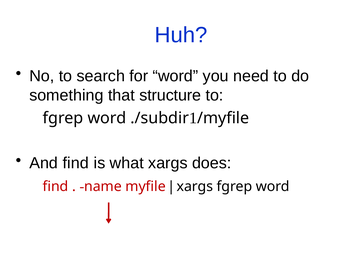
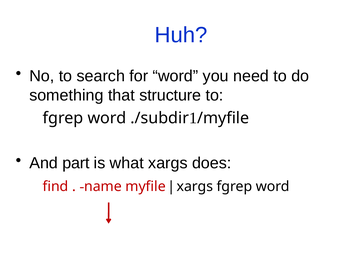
And find: find -> part (76, 163)
